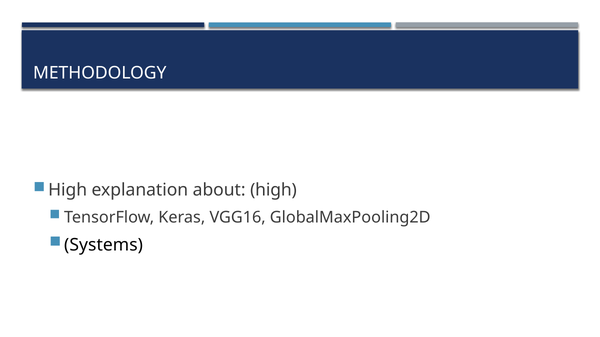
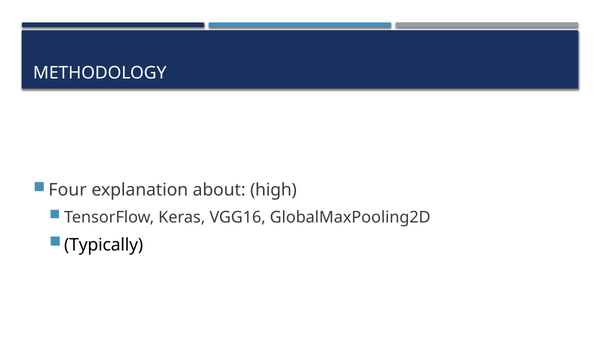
High: High -> Four (68, 190)
Systems: Systems -> Typically (104, 245)
